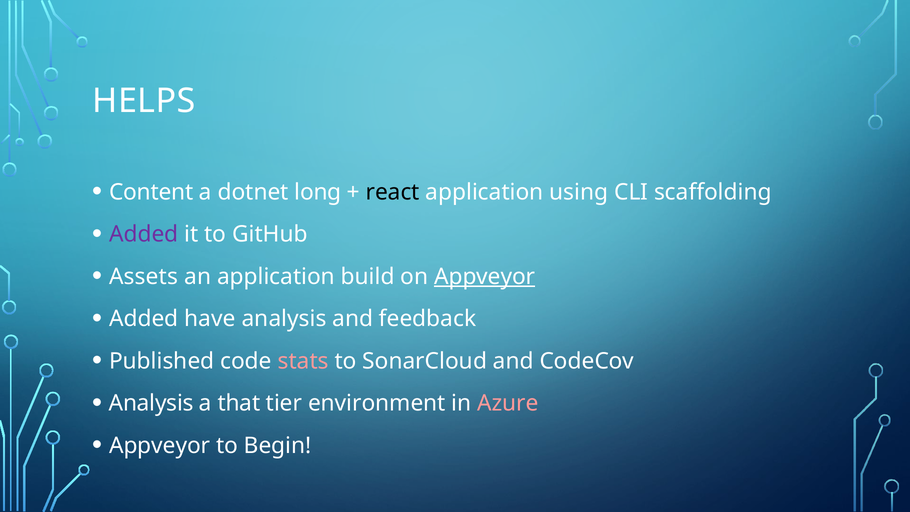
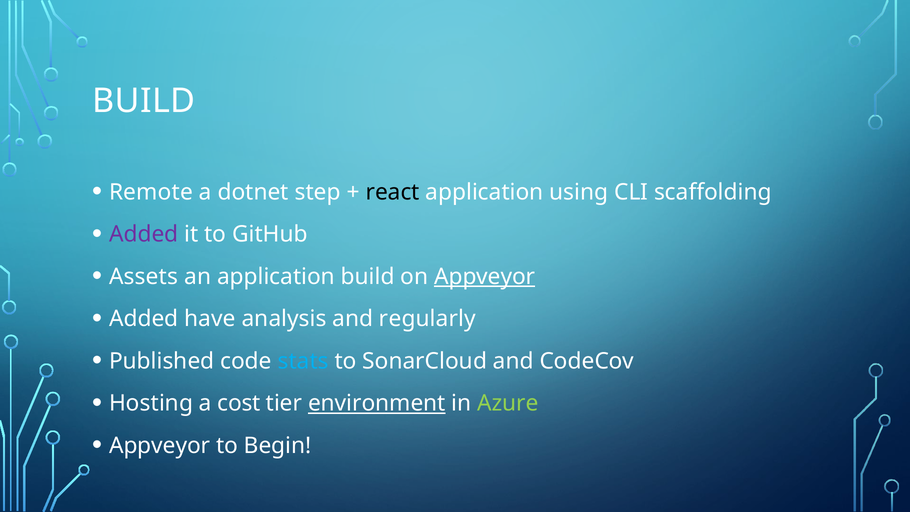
HELPS: HELPS -> BUILD (144, 101)
Content: Content -> Remote (151, 192)
long: long -> step (318, 192)
feedback: feedback -> regularly (428, 319)
stats colour: pink -> light blue (303, 361)
Analysis: Analysis -> Hosting (151, 403)
that: that -> cost (239, 403)
environment underline: none -> present (377, 403)
Azure colour: pink -> light green (508, 403)
